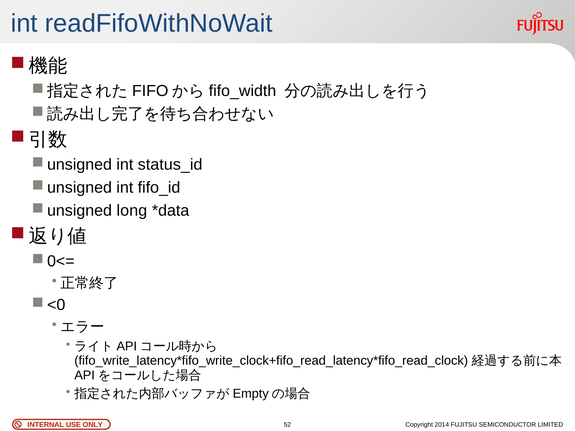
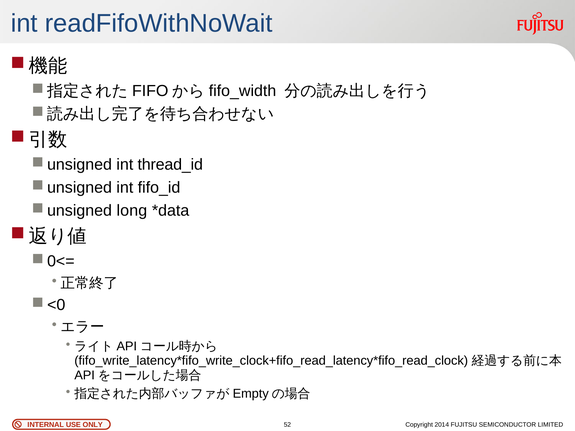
status_id: status_id -> thread_id (170, 165)
